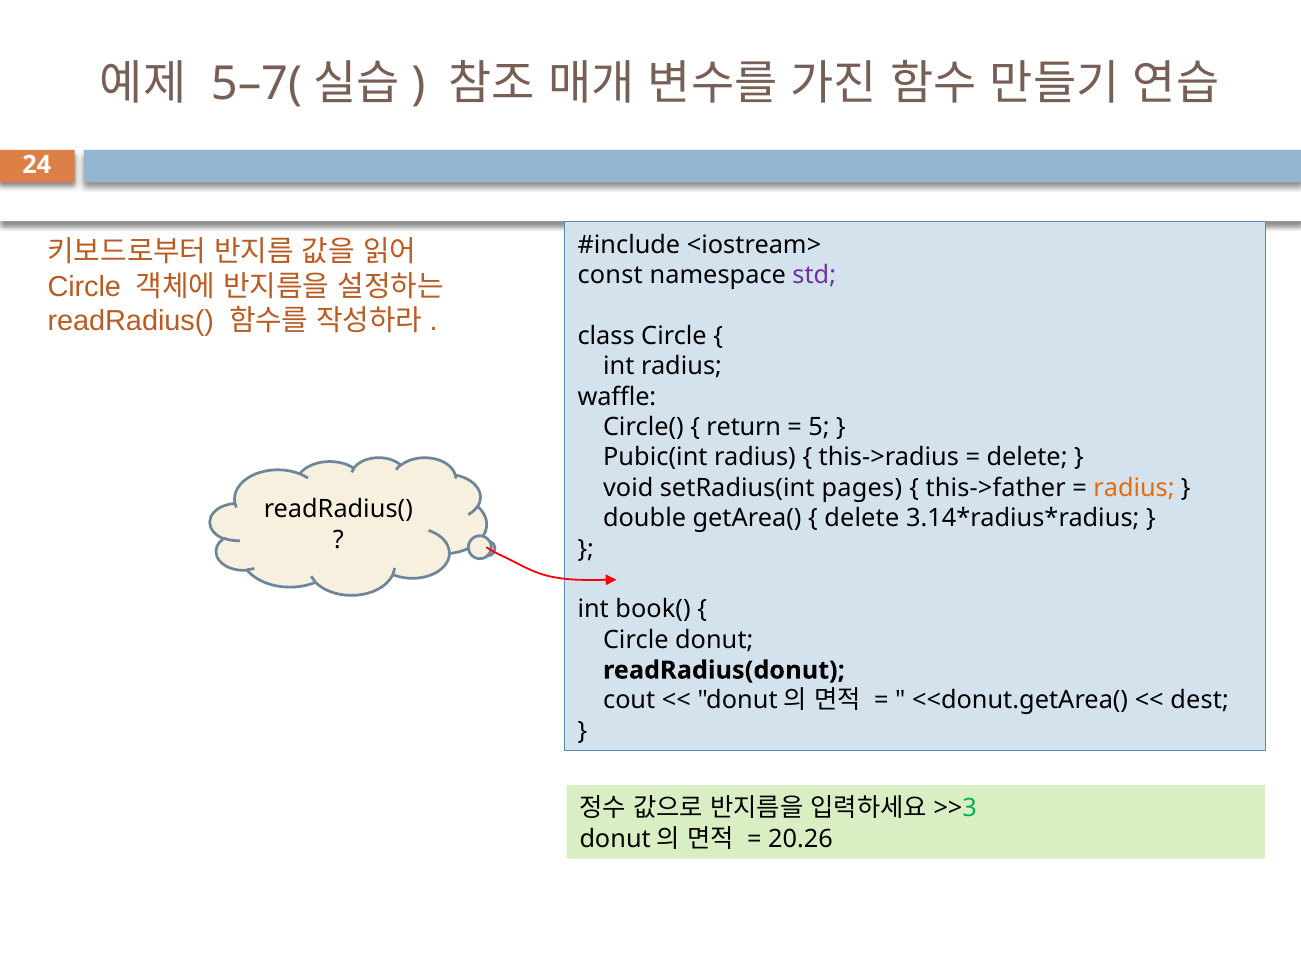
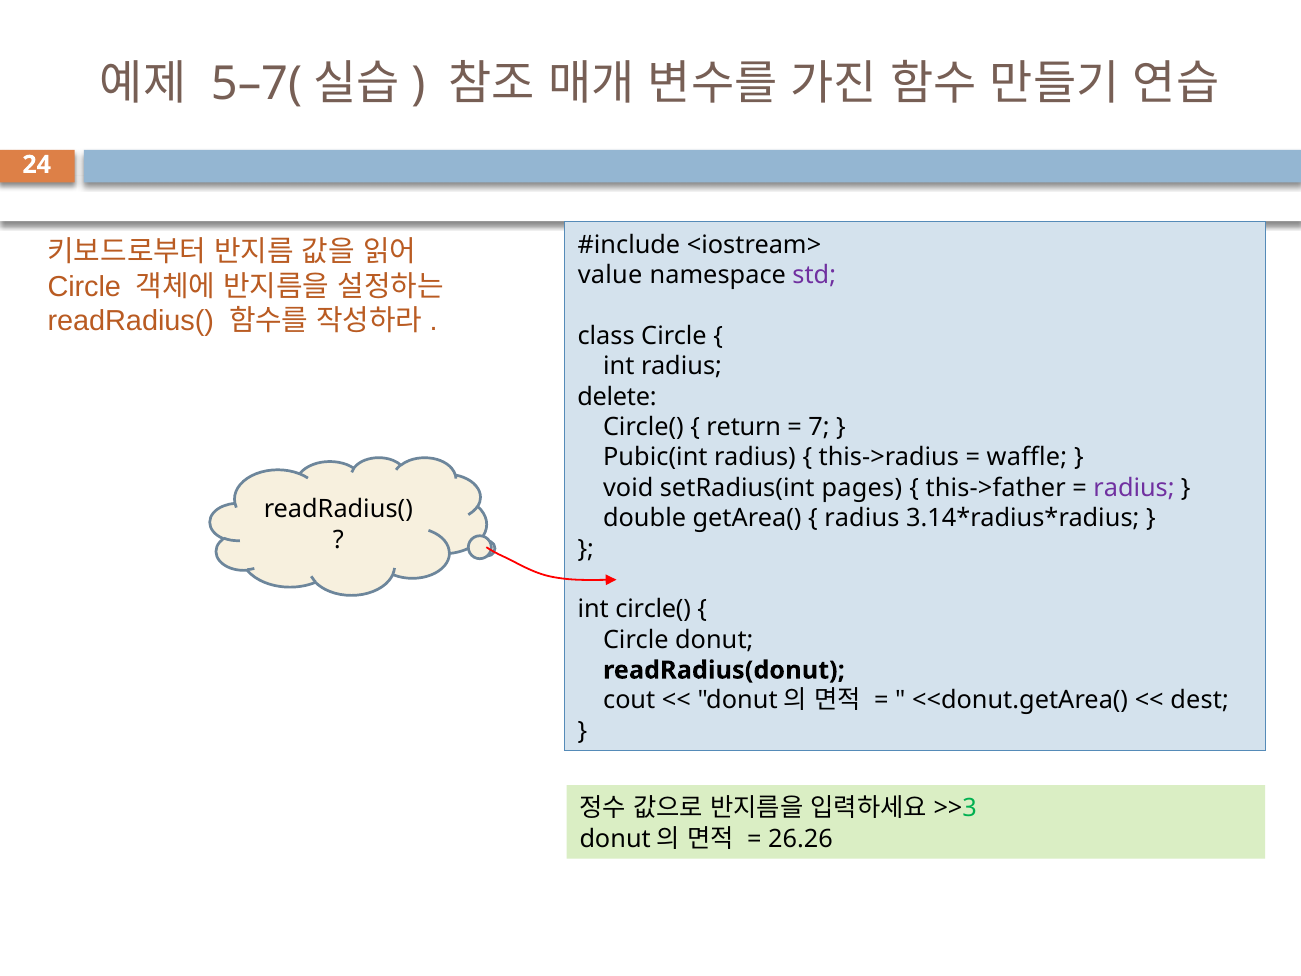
const: const -> value (610, 275)
waffle: waffle -> delete (617, 397)
5: 5 -> 7 (819, 427)
delete: delete -> waffle (1027, 457)
radius colour: orange -> purple (1134, 488)
delete: delete -> radius (862, 518)
int book(: book( -> circle( (653, 609)
20.26: 20.26 -> 26.26 (800, 839)
